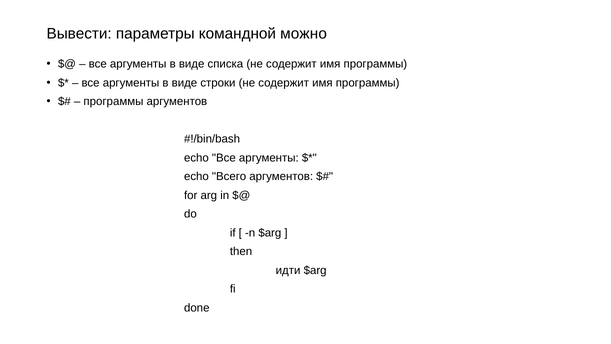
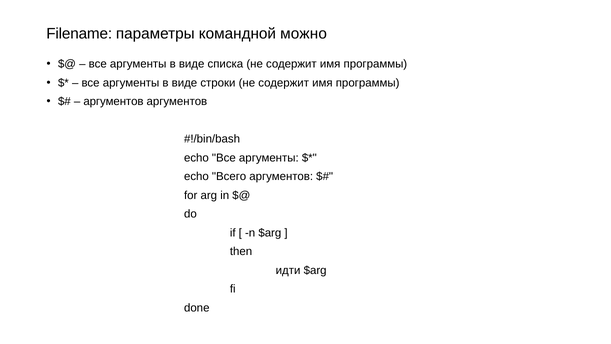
Вывести: Вывести -> Filename (79, 34)
программы: программы -> аргументов (113, 102)
